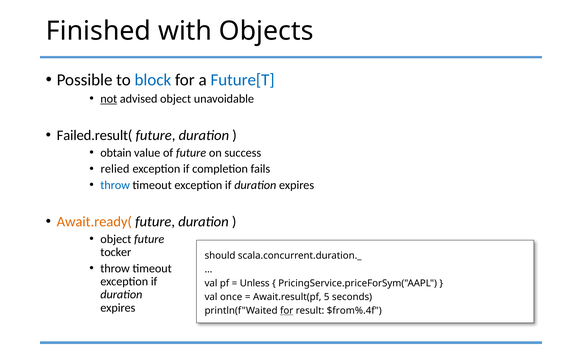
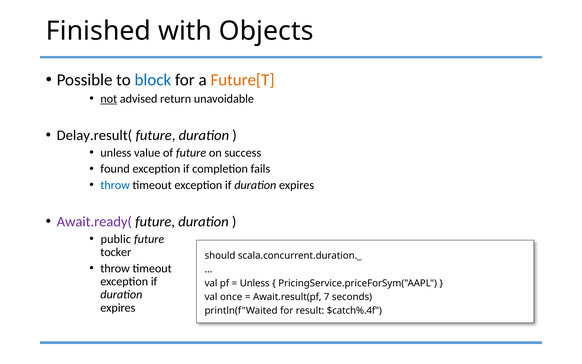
Future[T colour: blue -> orange (243, 80)
advised object: object -> return (176, 99)
Failed.result(: Failed.result( -> Delay.result( (94, 135)
obtain: obtain -> unless (116, 153)
relied: relied -> found (115, 169)
Await.ready( colour: orange -> purple (94, 222)
object: object -> public (116, 239)
5: 5 -> 7 (327, 297)
for underline: present -> none (287, 310)
$from%.4f: $from%.4f -> $catch%.4f (354, 310)
